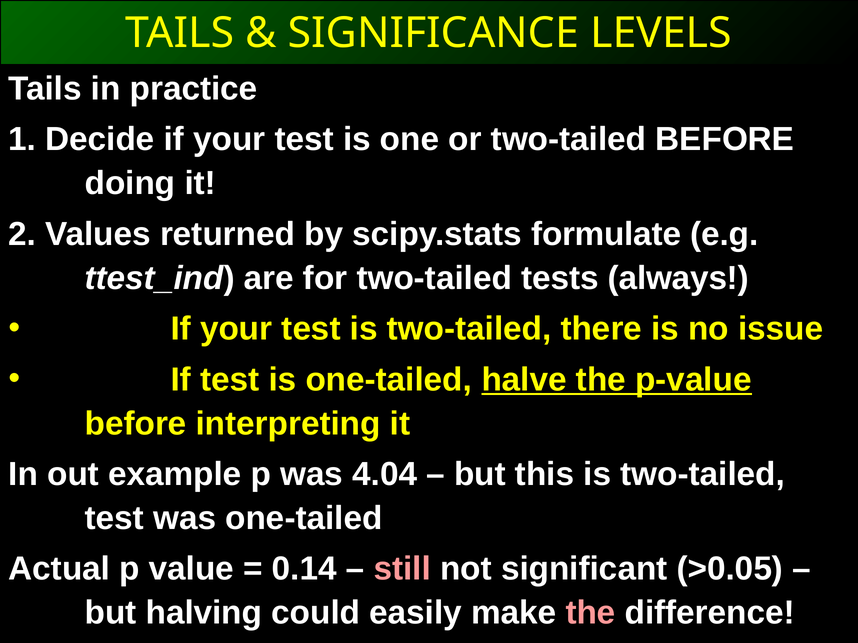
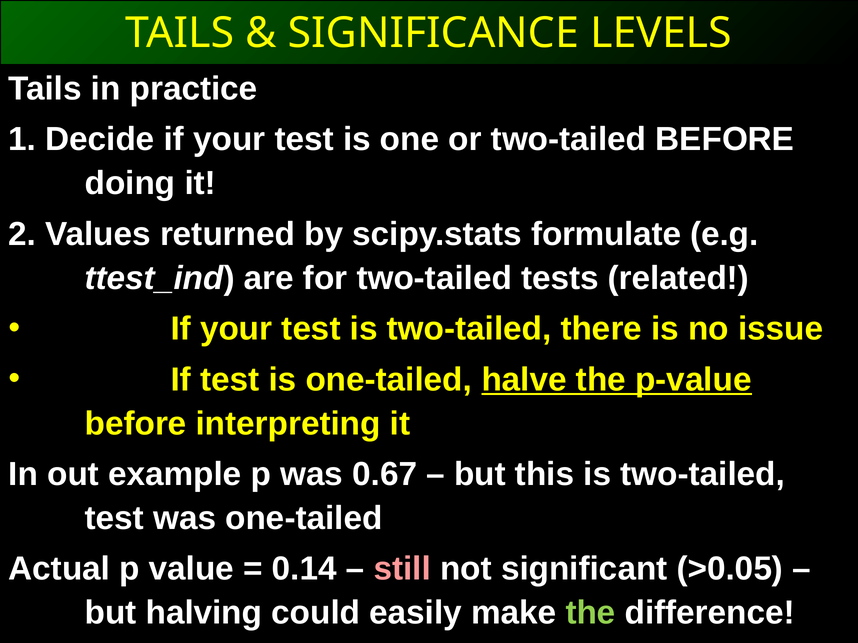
always: always -> related (678, 278)
4.04: 4.04 -> 0.67 (385, 475)
the colour: pink -> light green (591, 613)
